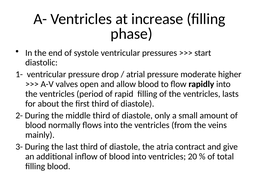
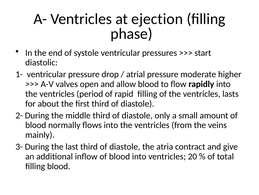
increase: increase -> ejection (157, 19)
